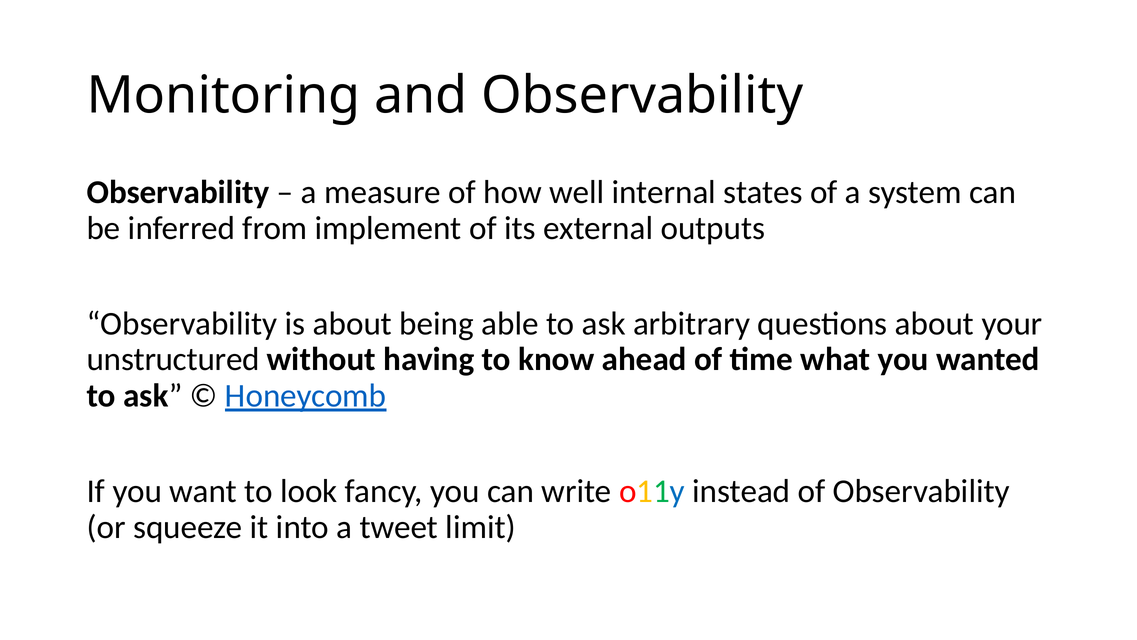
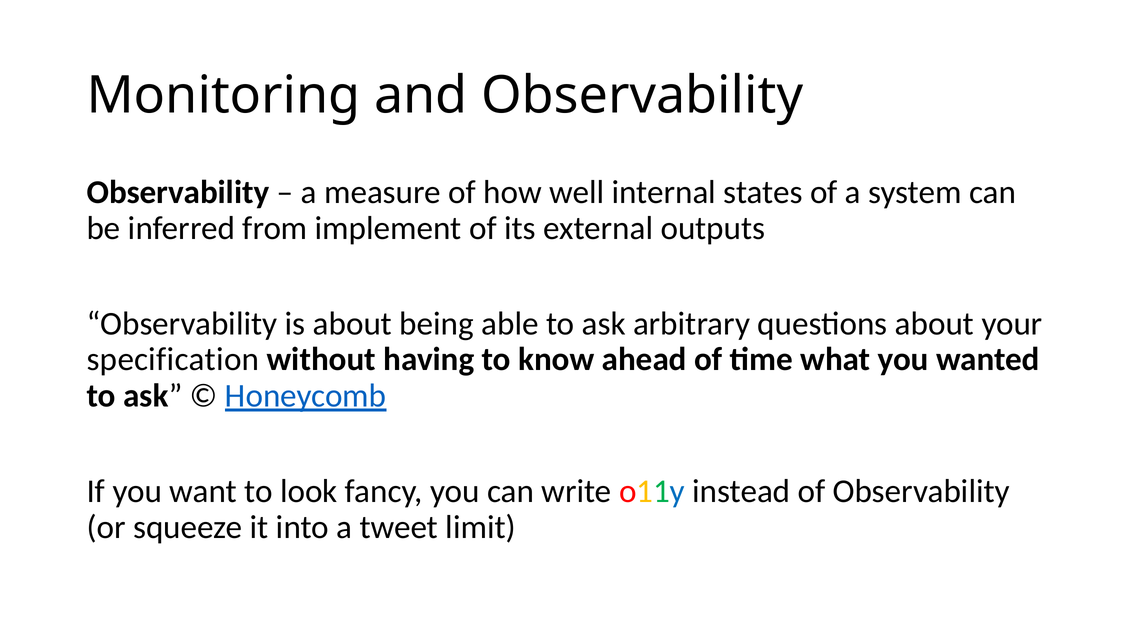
unstructured: unstructured -> specification (173, 359)
